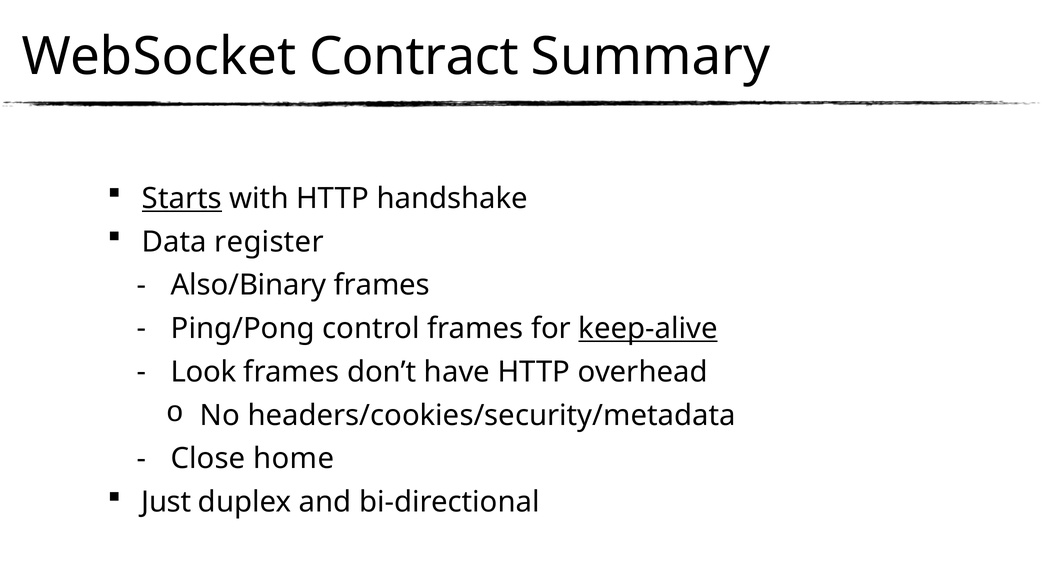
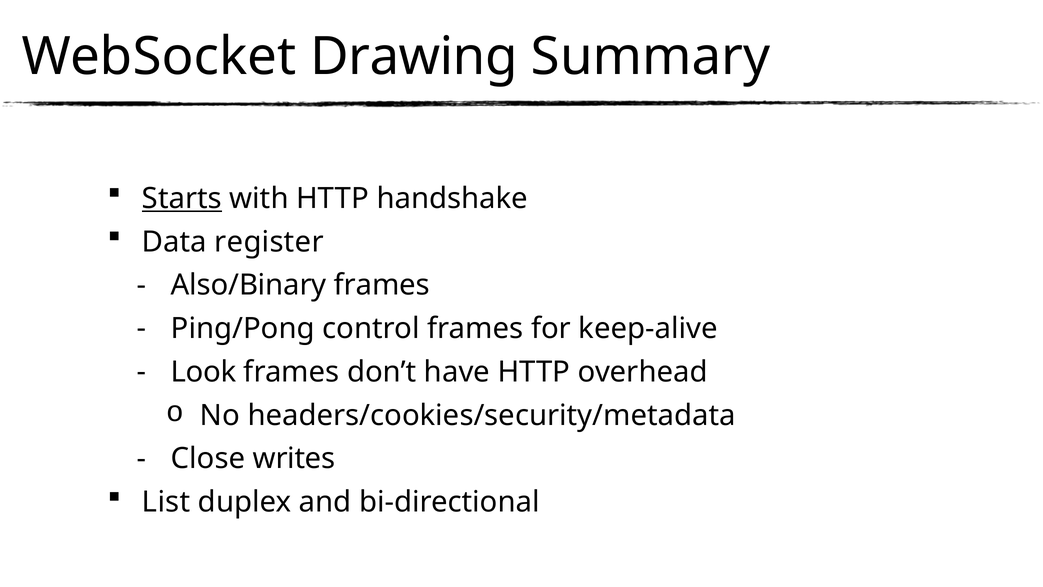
Contract: Contract -> Drawing (414, 57)
keep-alive underline: present -> none (648, 328)
home: home -> writes (294, 458)
Just: Just -> List (166, 502)
